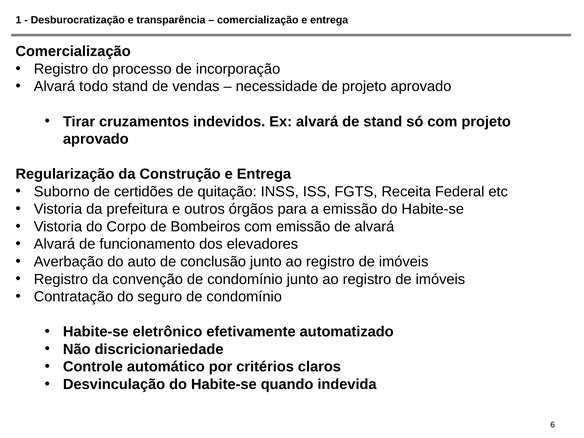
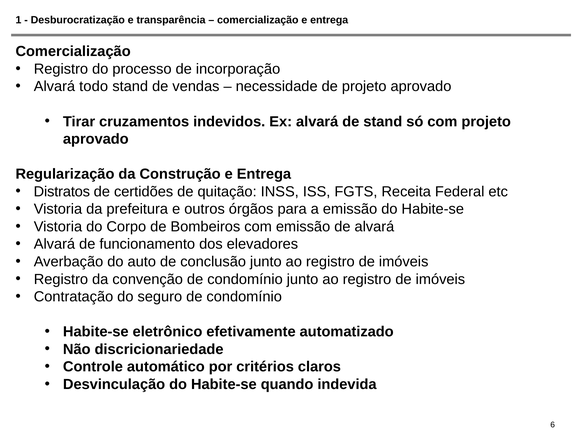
Suborno: Suborno -> Distratos (62, 192)
